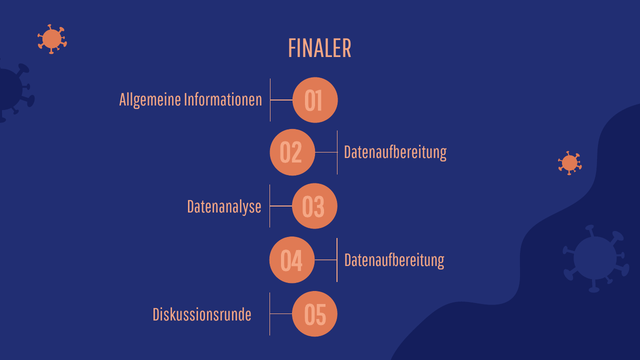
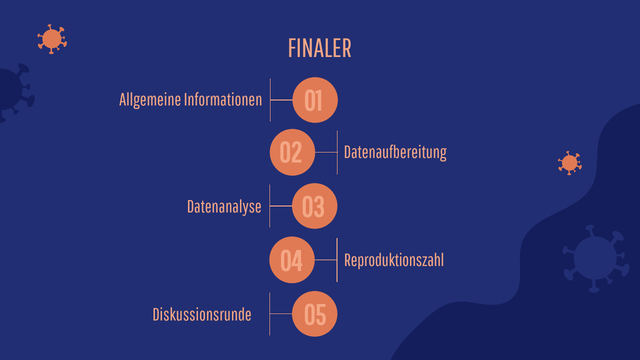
Datenaufbereitung: Datenaufbereitung -> Reproduktionszahl (394, 260)
